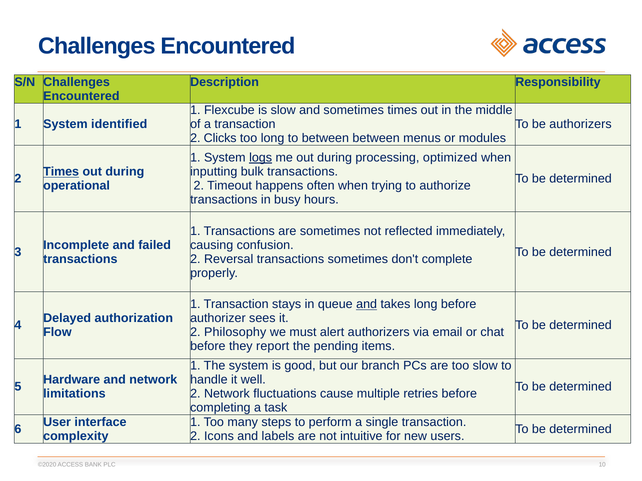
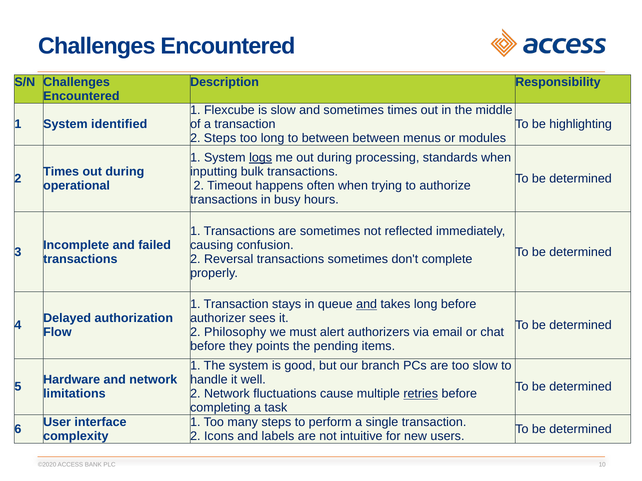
be authorizers: authorizers -> highlighting (581, 124)
2 Clicks: Clicks -> Steps (220, 138)
optimized: optimized -> standards (450, 158)
Times underline: present -> none (61, 172)
report: report -> points (273, 347)
retries underline: none -> present (421, 394)
